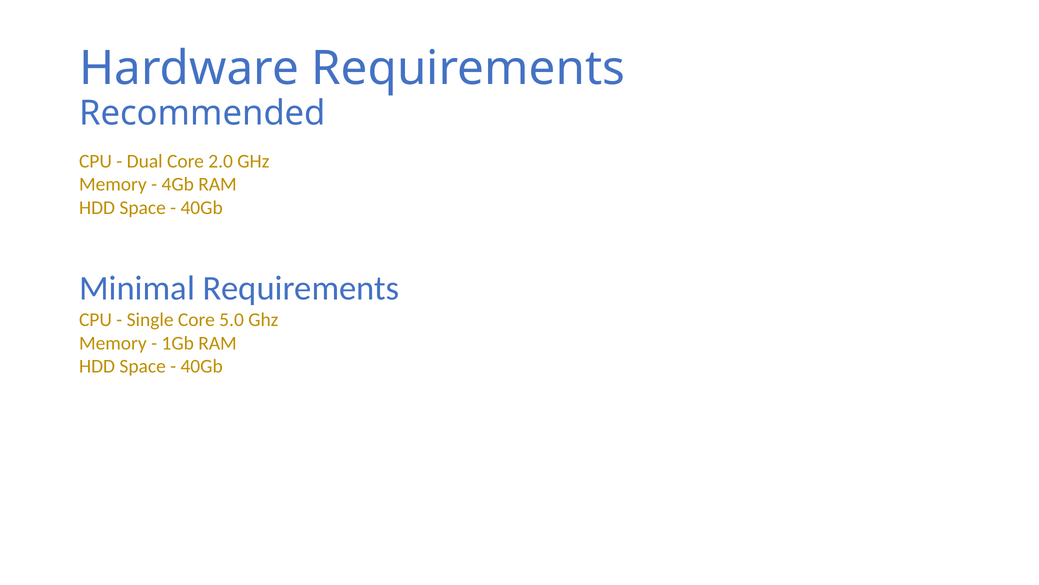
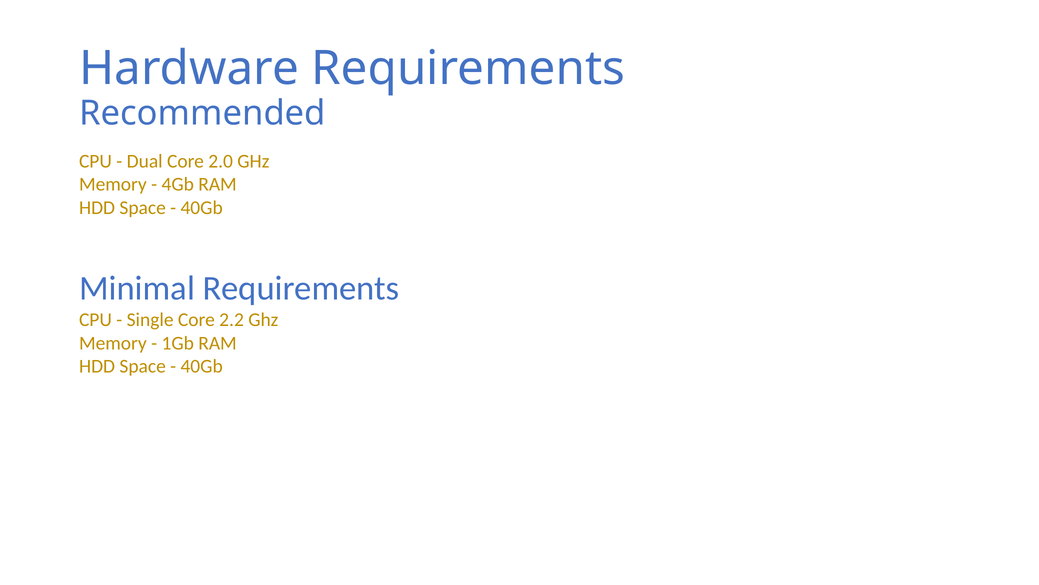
5.0: 5.0 -> 2.2 (232, 319)
